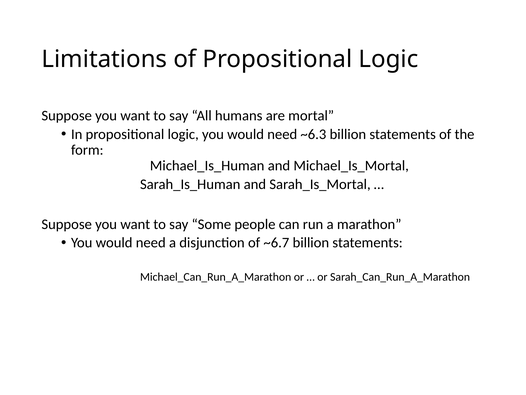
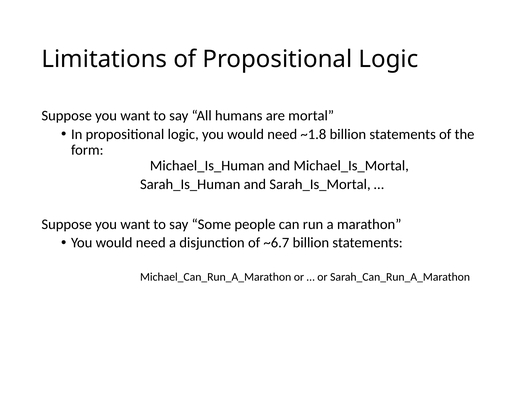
~6.3: ~6.3 -> ~1.8 (313, 134)
